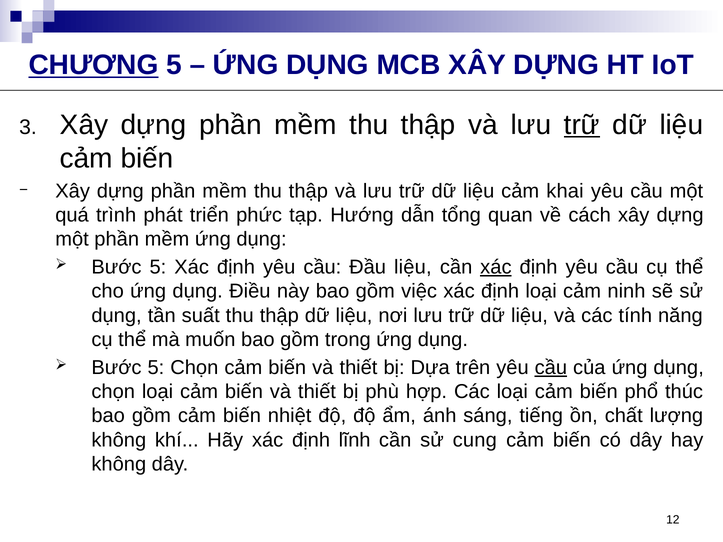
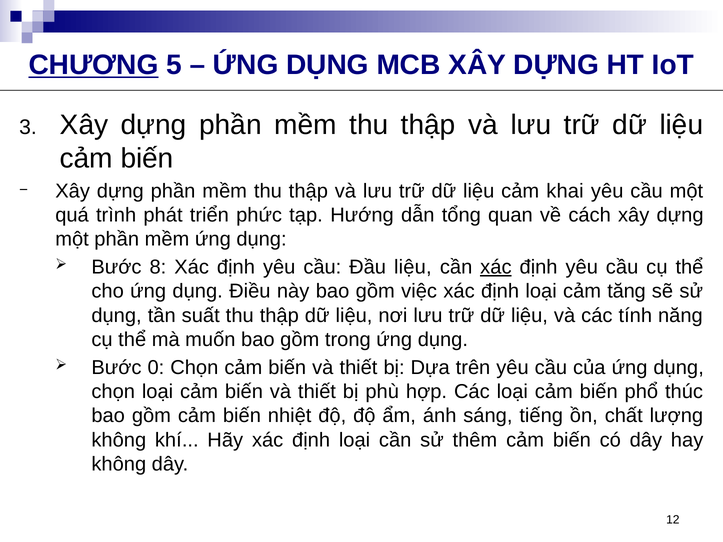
trữ underline: present -> none (582, 125)
5: 5 -> 8 (158, 267)
ninh: ninh -> tăng (627, 291)
5: 5 -> 0 (156, 368)
cầu underline: present -> none (551, 368)
Hãy xác định lĩnh: lĩnh -> loại (355, 440)
cung: cung -> thêm (475, 440)
